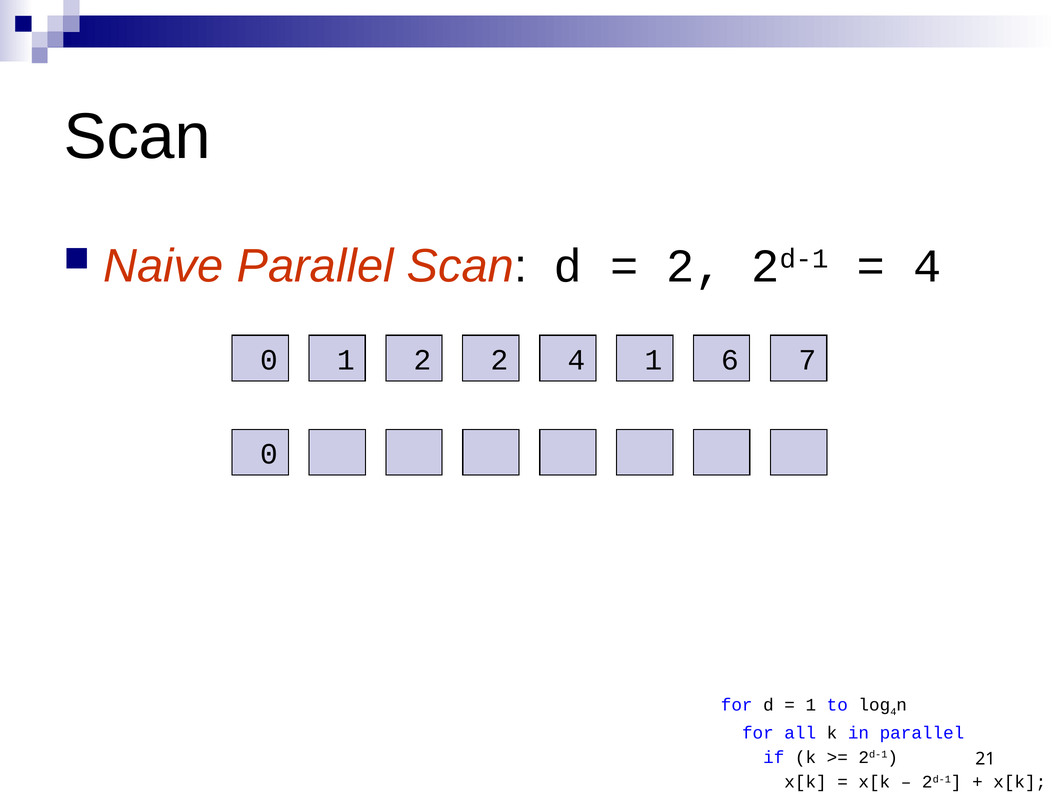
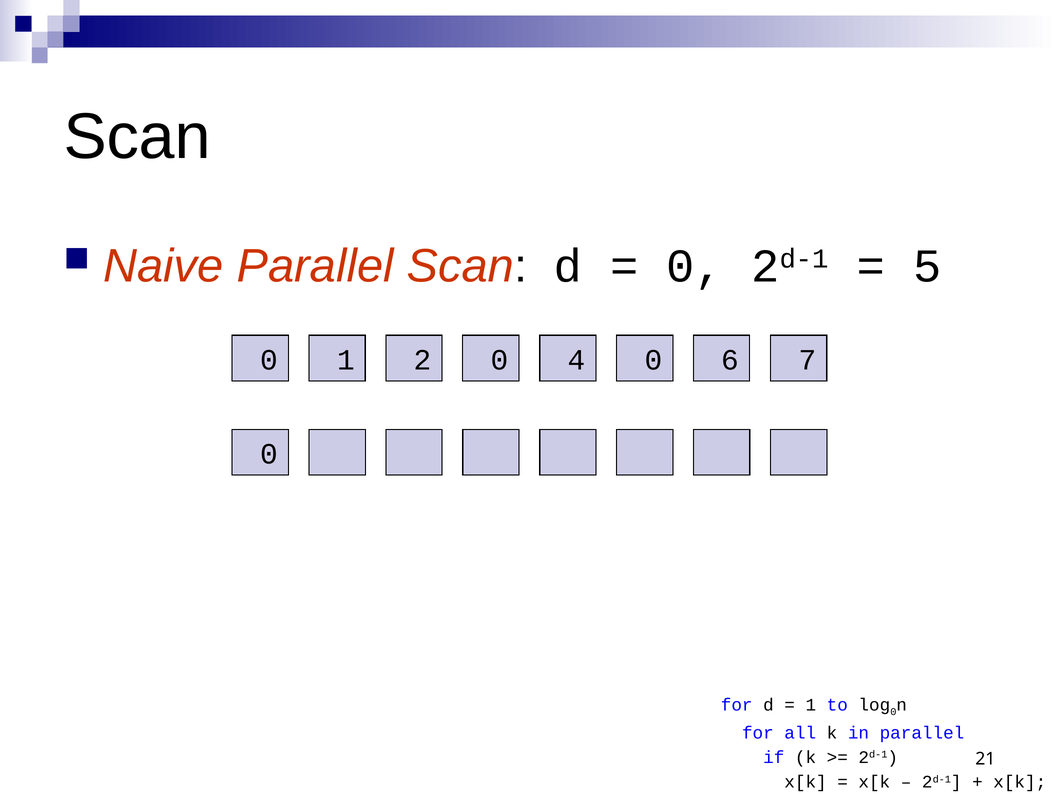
2: 2 -> 0 (695, 266)
4: 4 -> 5 (927, 266)
2 2: 2 -> 0 (500, 360)
1 1: 1 -> 0 (653, 360)
4: 4 -> 0 (893, 712)
